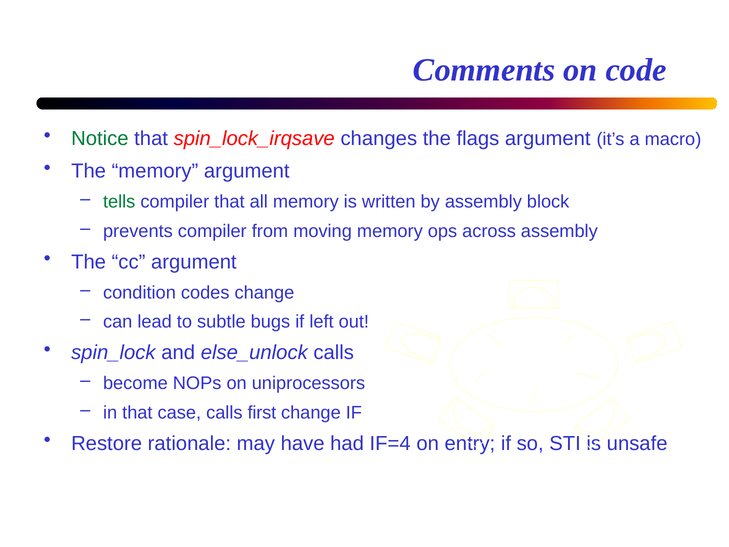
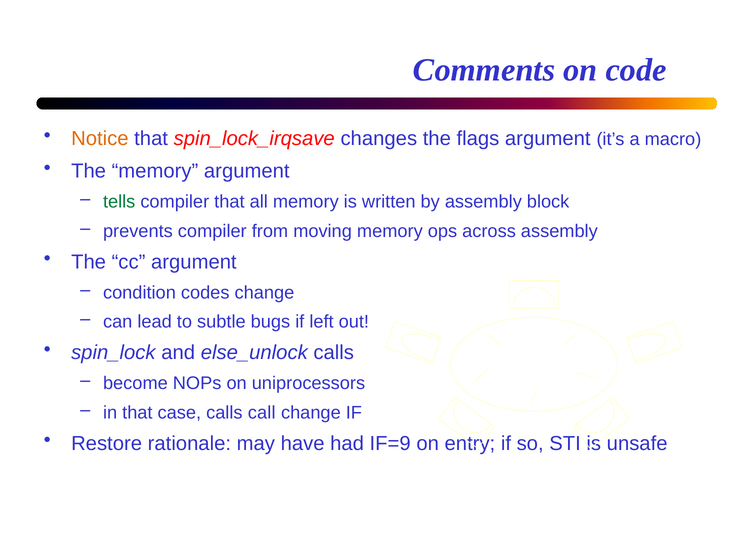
Notice colour: green -> orange (100, 139)
first: first -> call (262, 412)
IF=4: IF=4 -> IF=9 (390, 443)
